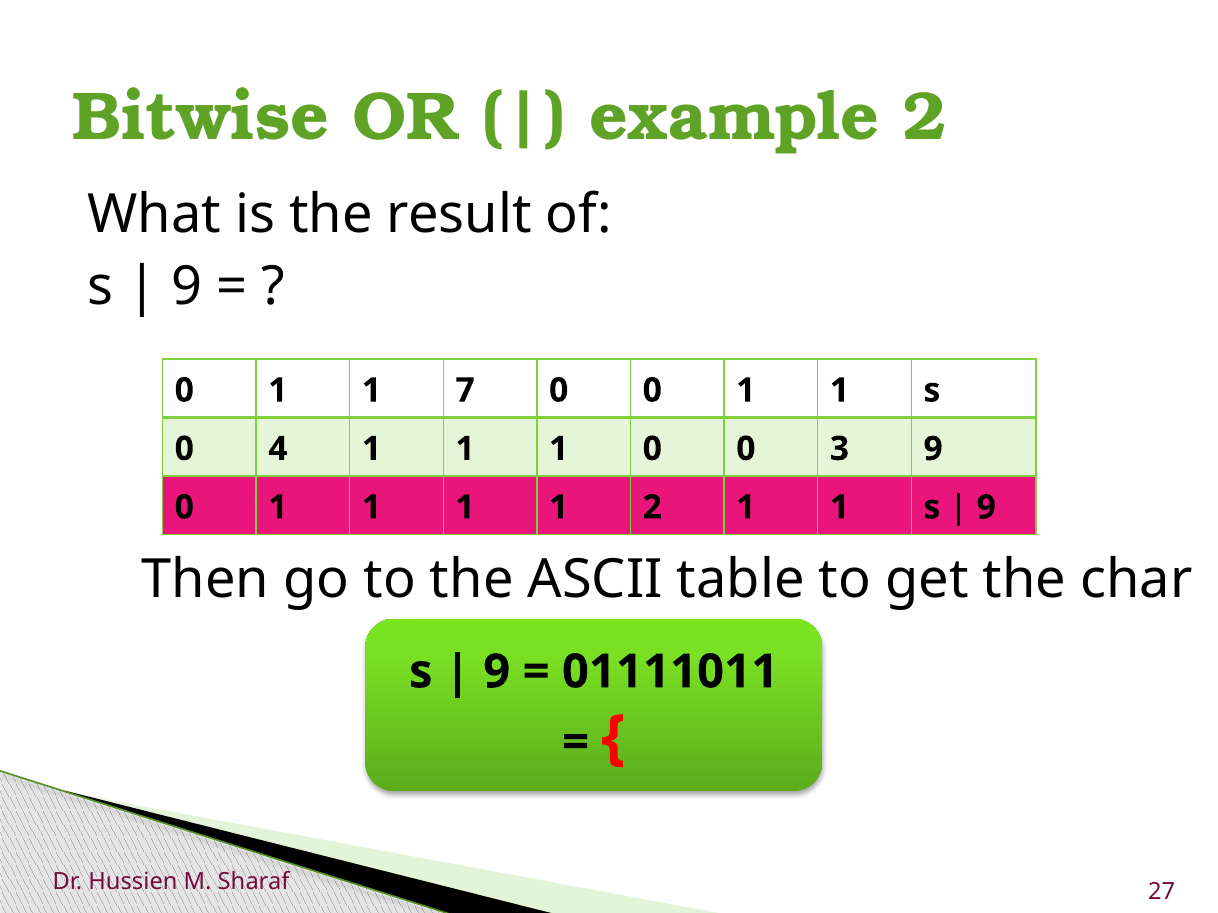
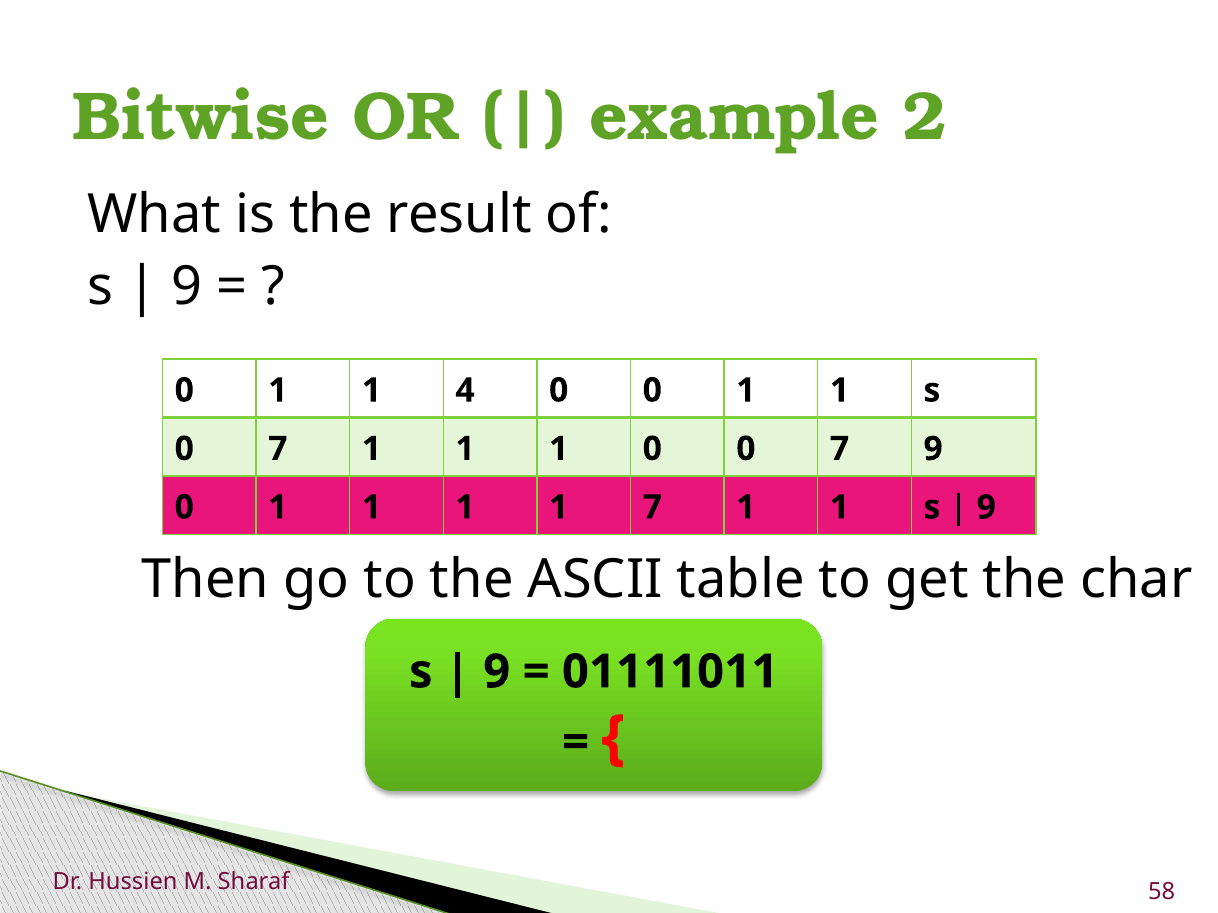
7: 7 -> 4 (465, 391)
4: 4 -> 7 (278, 449)
0 0 3: 3 -> 7 (840, 449)
1 2: 2 -> 7 (652, 508)
27: 27 -> 58 (1162, 892)
